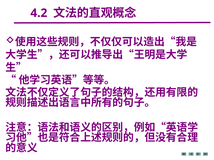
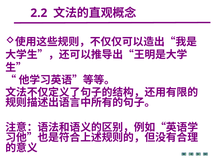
4.2: 4.2 -> 2.2 (39, 13)
